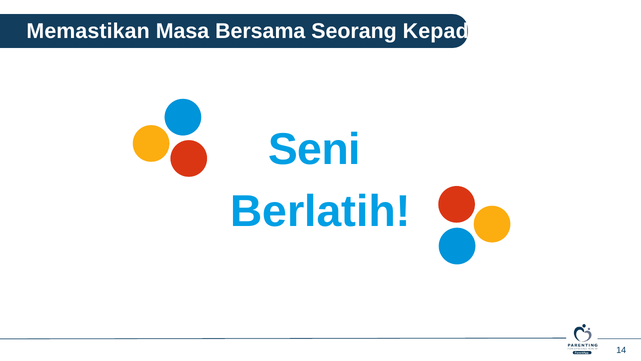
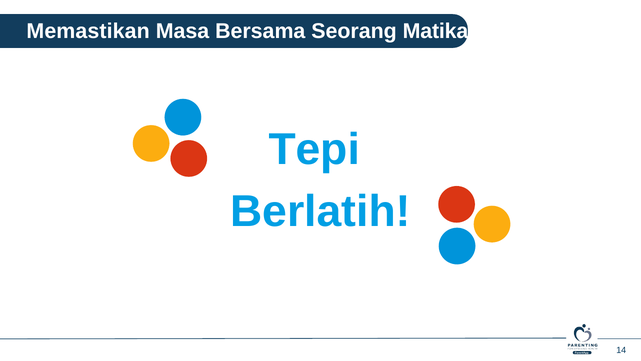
Kepada: Kepada -> Matikan (442, 31)
Seni: Seni -> Tepi (314, 149)
